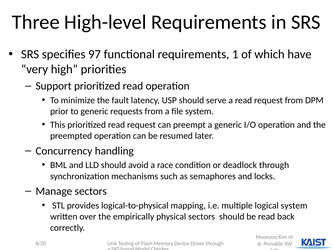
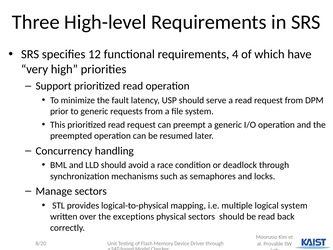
97: 97 -> 12 (95, 54)
1: 1 -> 4 (235, 54)
empirically: empirically -> exceptions (134, 216)
